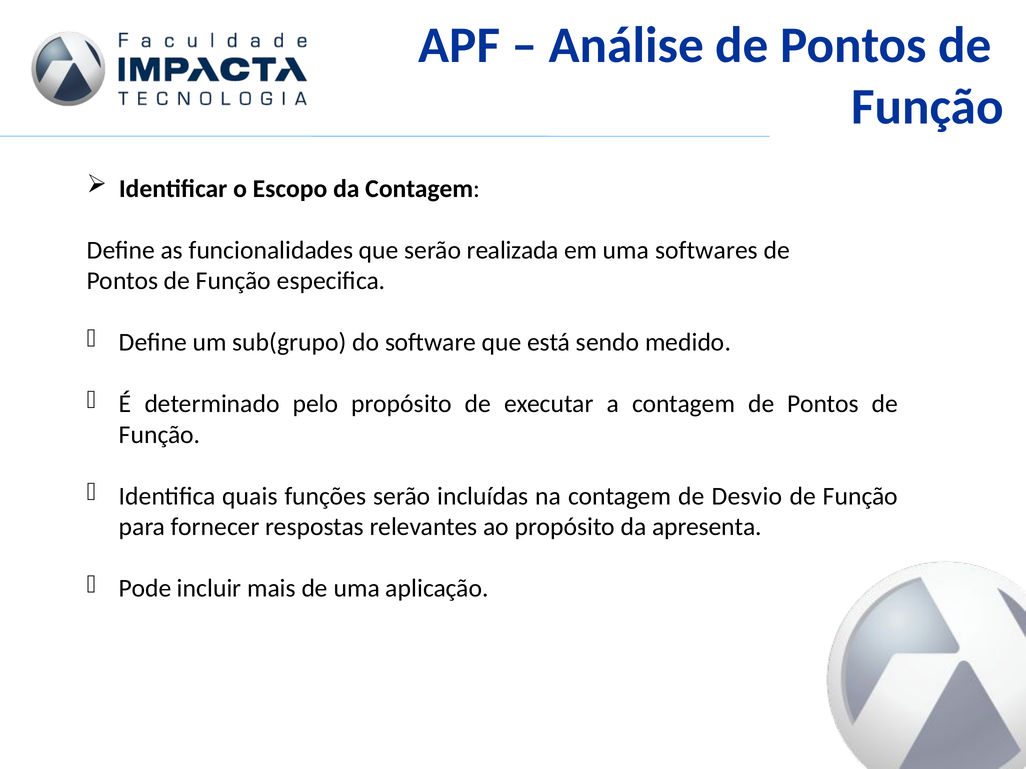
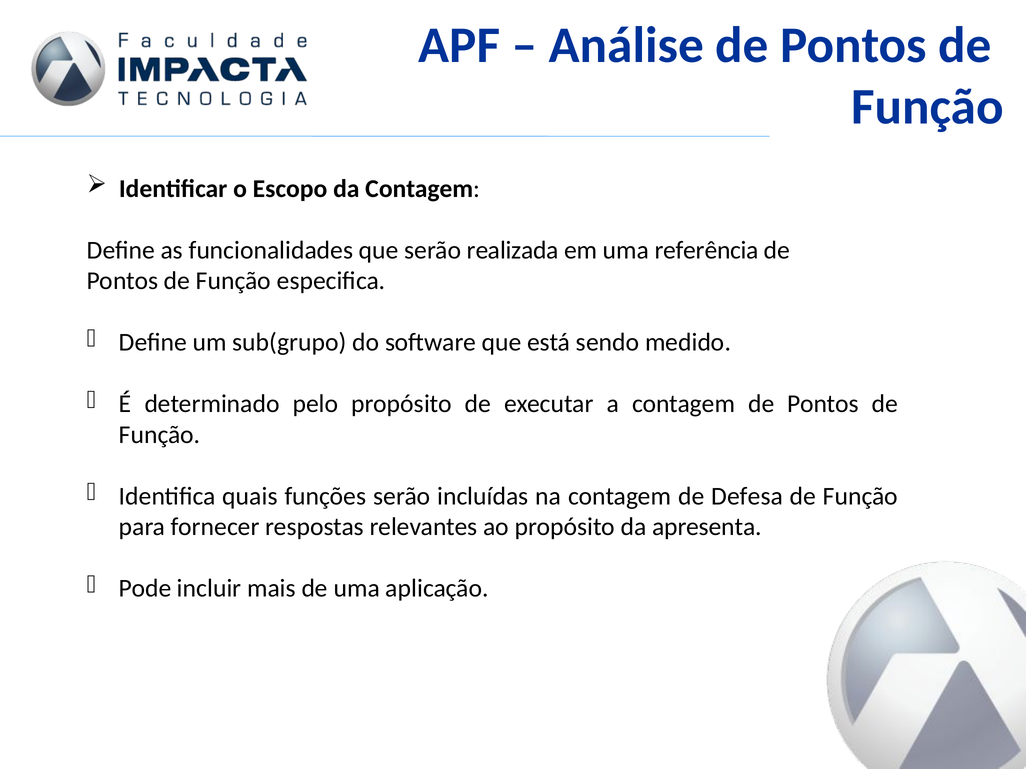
softwares: softwares -> referência (707, 250)
Desvio: Desvio -> Defesa (747, 497)
